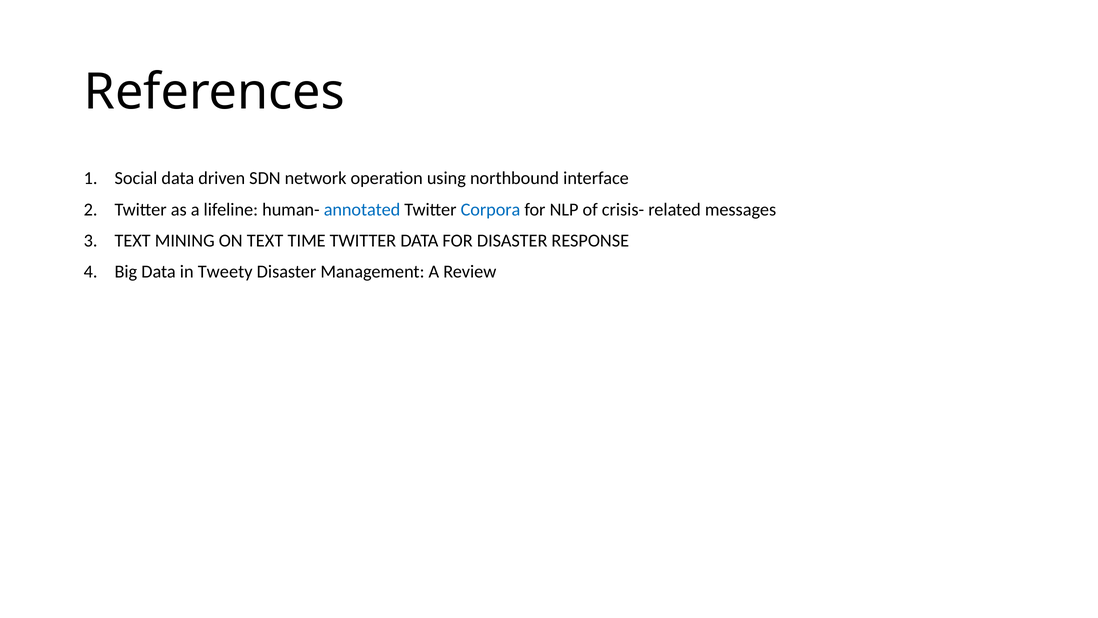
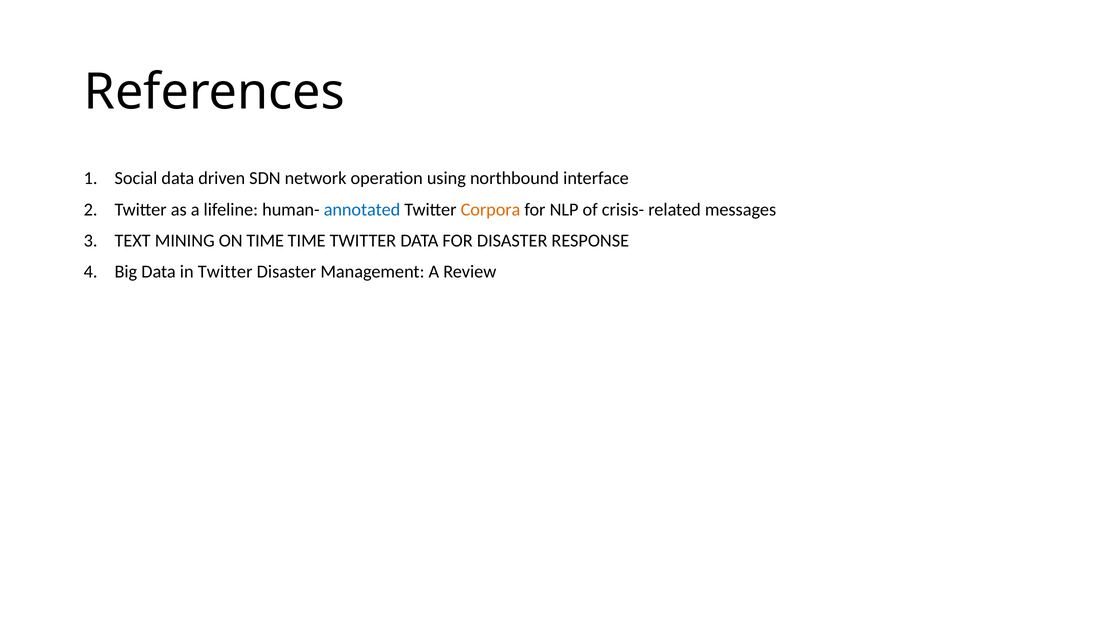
Corpora colour: blue -> orange (491, 209)
ON TEXT: TEXT -> TIME (265, 241)
in Tweety: Tweety -> Twitter (225, 272)
